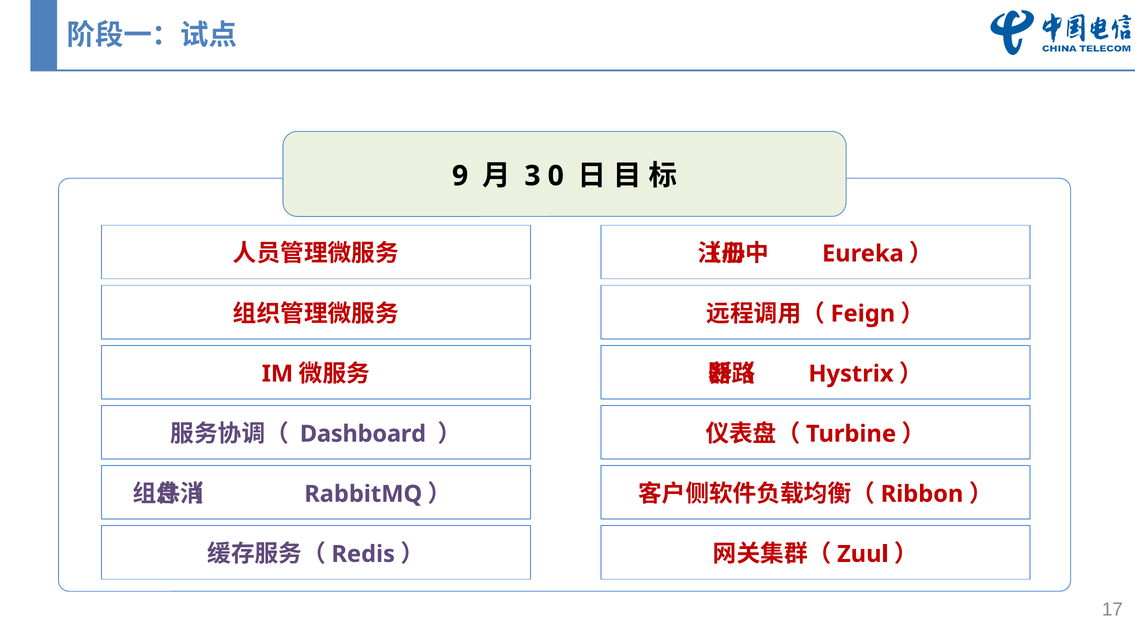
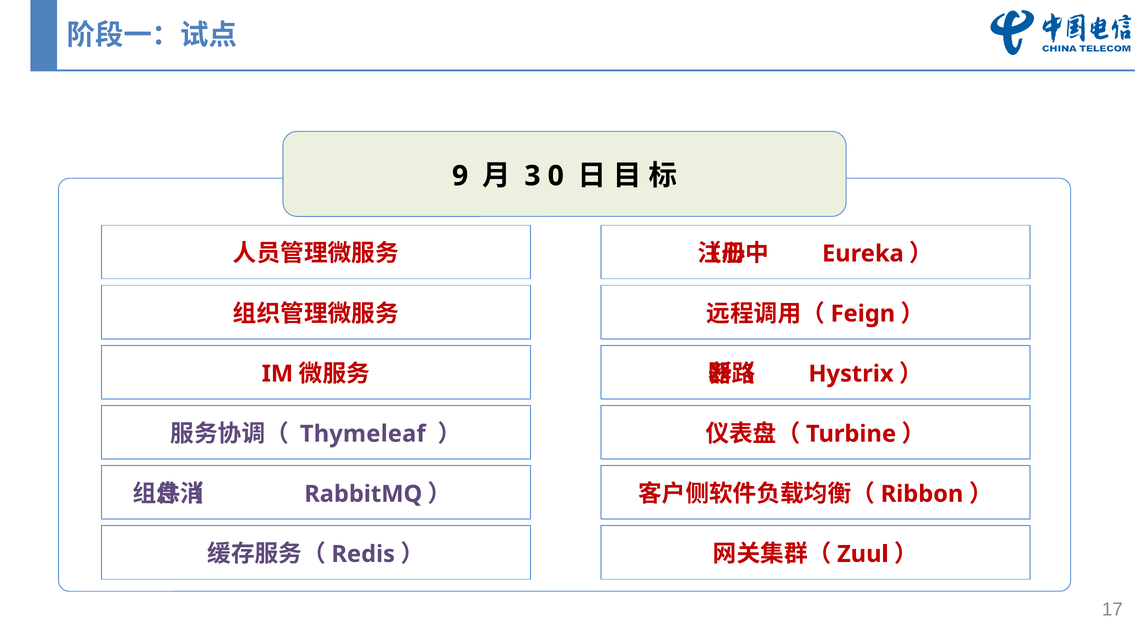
Dashboard: Dashboard -> Thymeleaf (363, 434)
